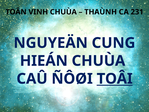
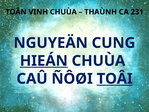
HIEÁN underline: none -> present (44, 61)
